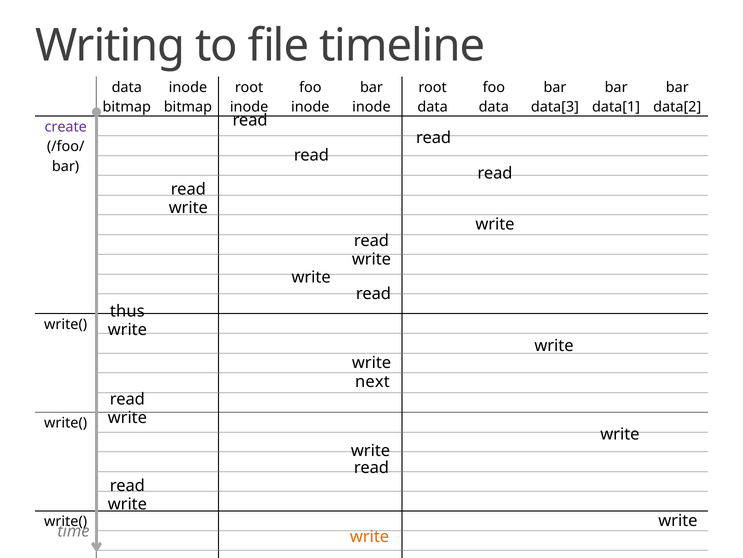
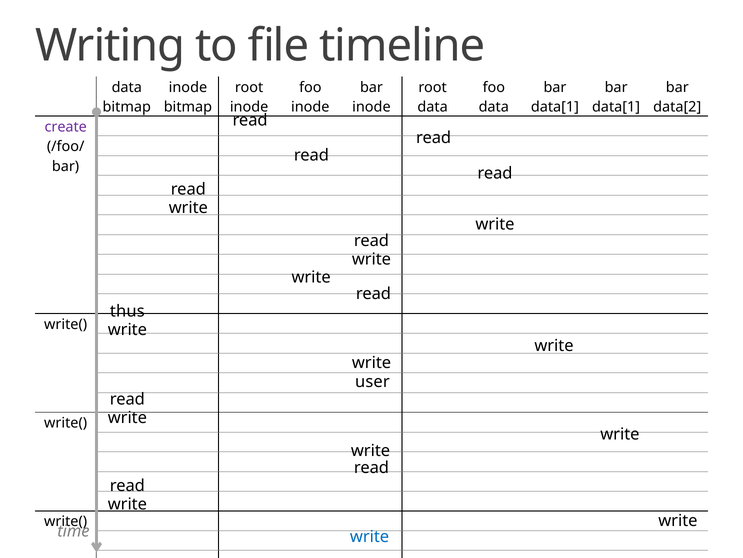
data[3: data[3 -> data[1 (555, 107)
next: next -> user (372, 381)
write colour: orange -> blue (370, 536)
